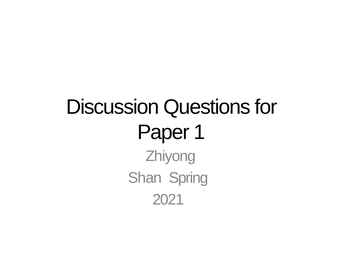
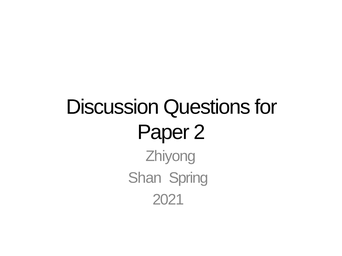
1: 1 -> 2 (199, 132)
